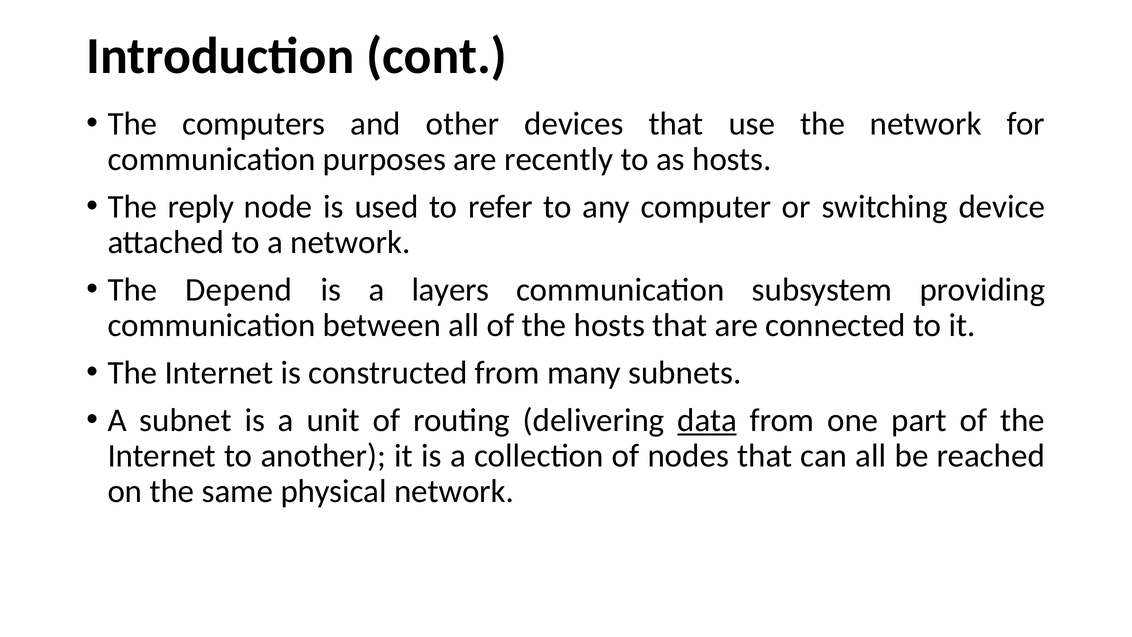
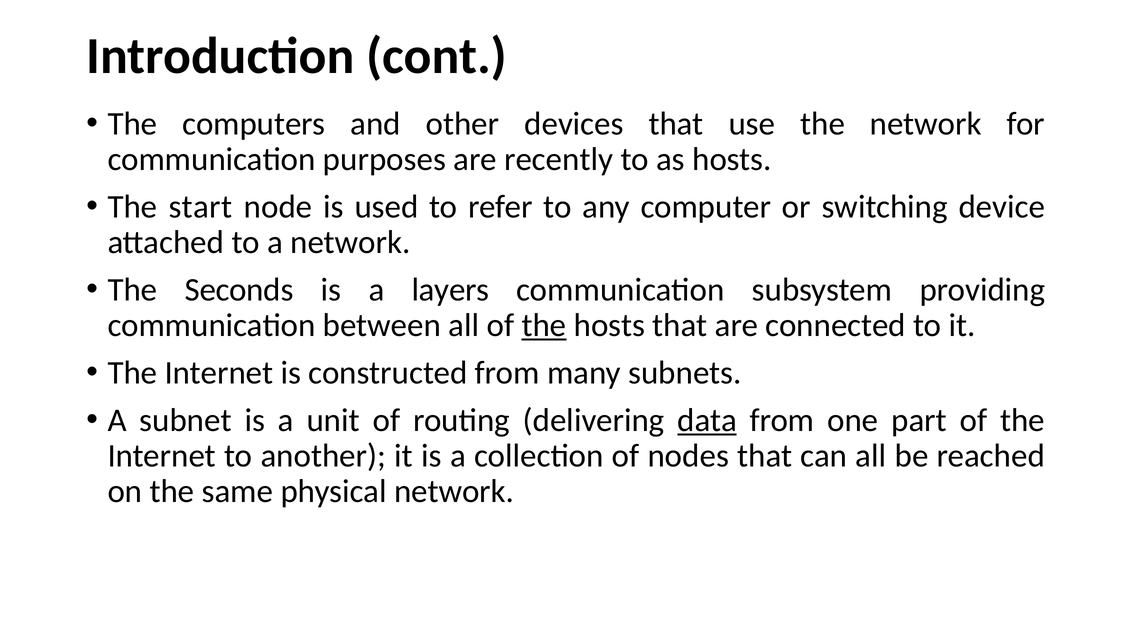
reply: reply -> start (200, 207)
Depend: Depend -> Seconds (239, 290)
the underline: none -> present (544, 325)
